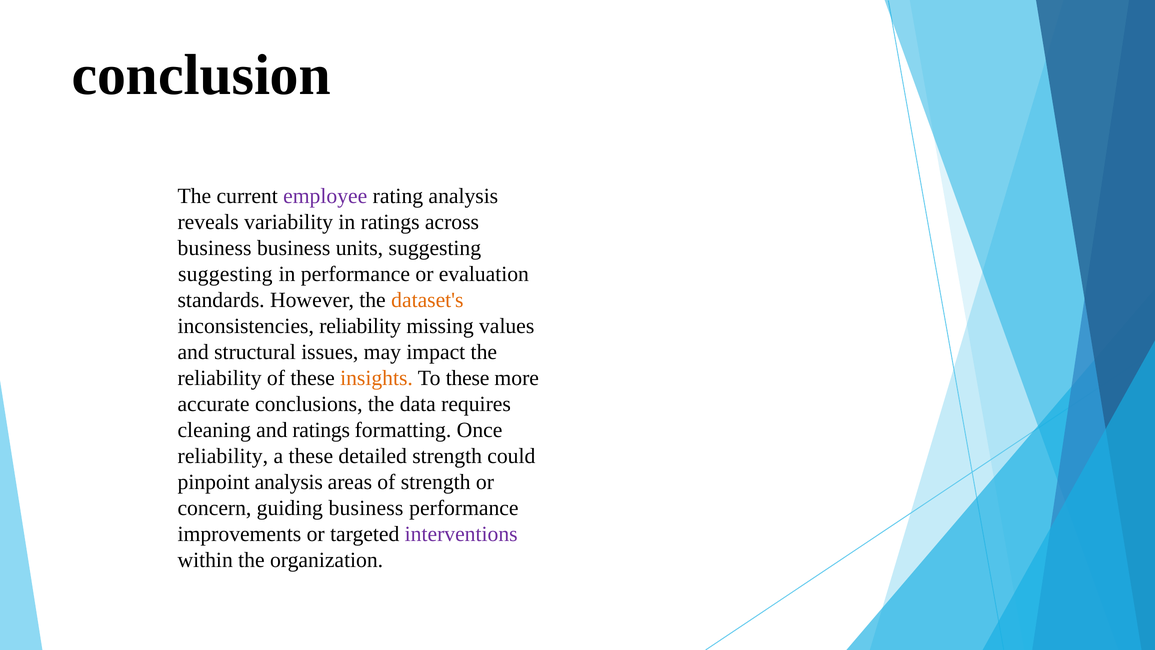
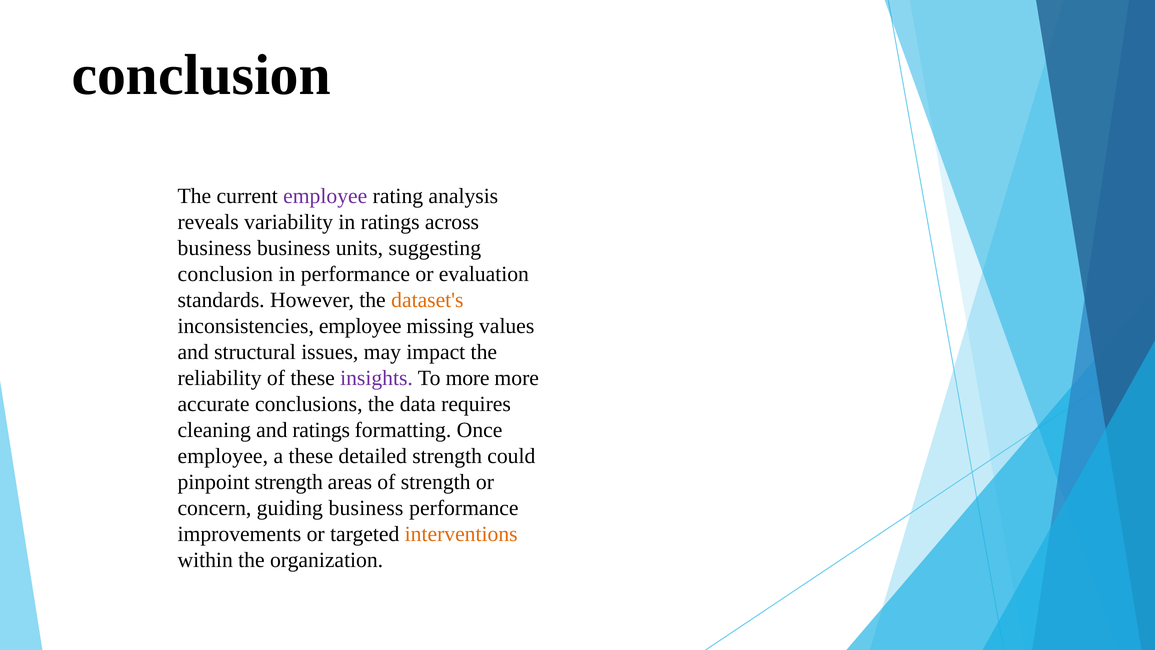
suggesting: suggesting -> conclusion (225, 274)
inconsistencies reliability: reliability -> employee (360, 326)
insights colour: orange -> purple (377, 378)
To these: these -> more (468, 378)
reliability: reliability -> employee (223, 456)
pinpoint analysis: analysis -> strength (289, 482)
interventions colour: purple -> orange (461, 534)
